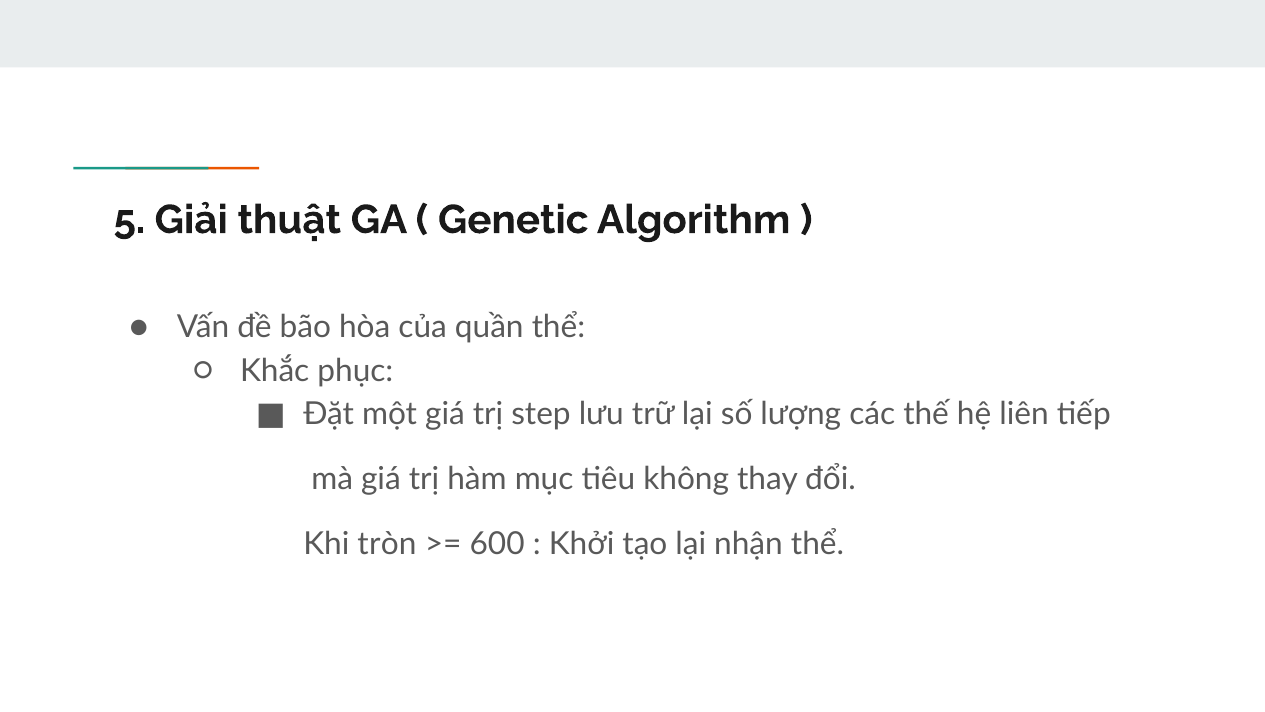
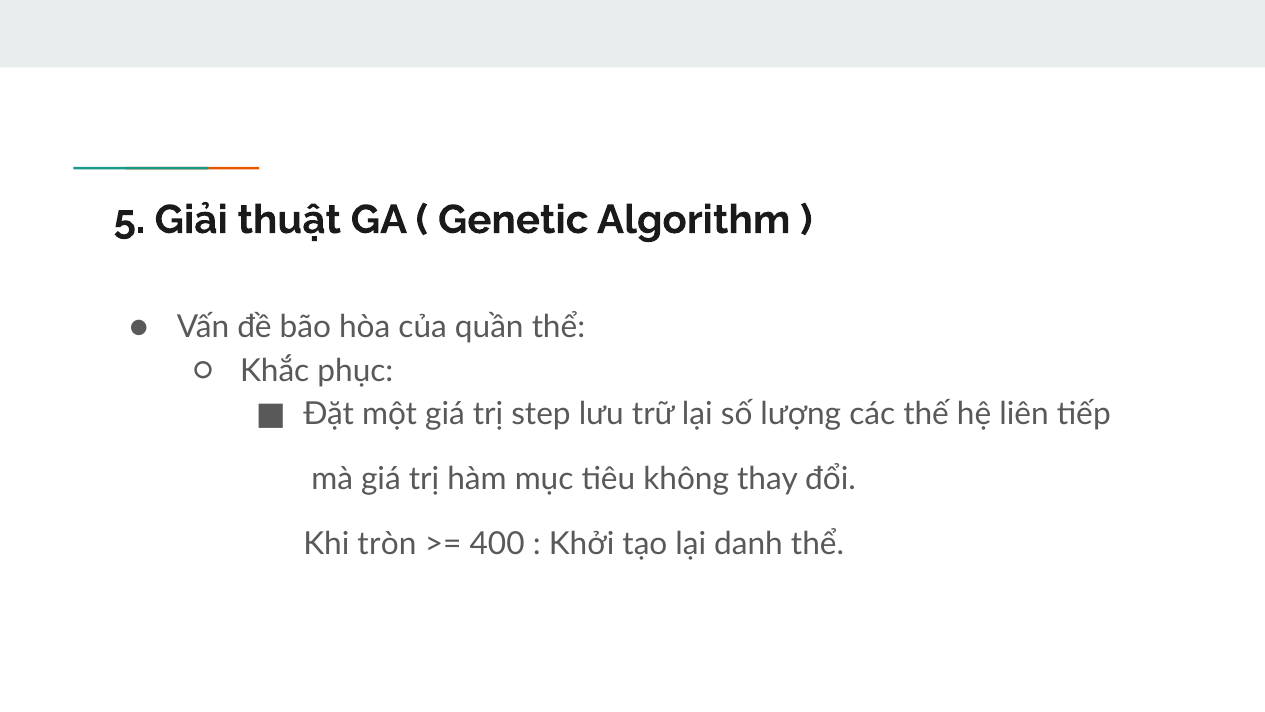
600: 600 -> 400 (497, 543)
nhận: nhận -> danh (749, 543)
